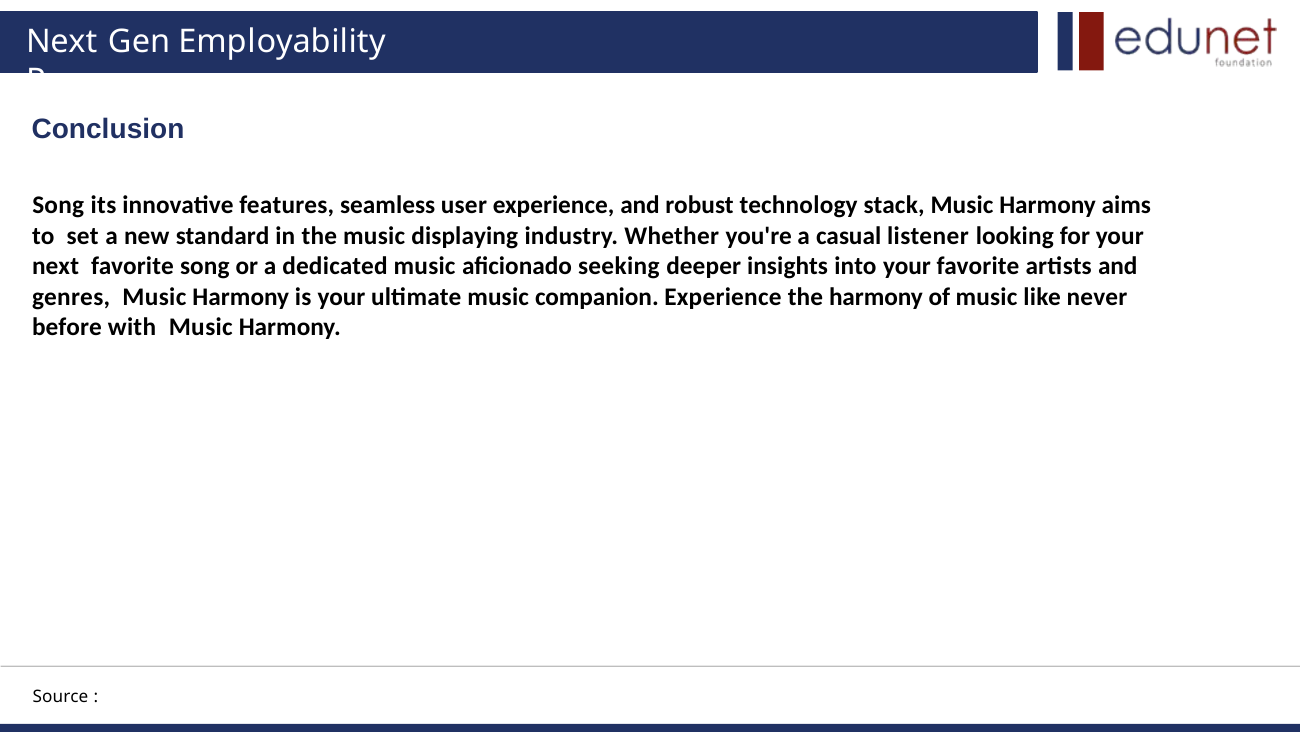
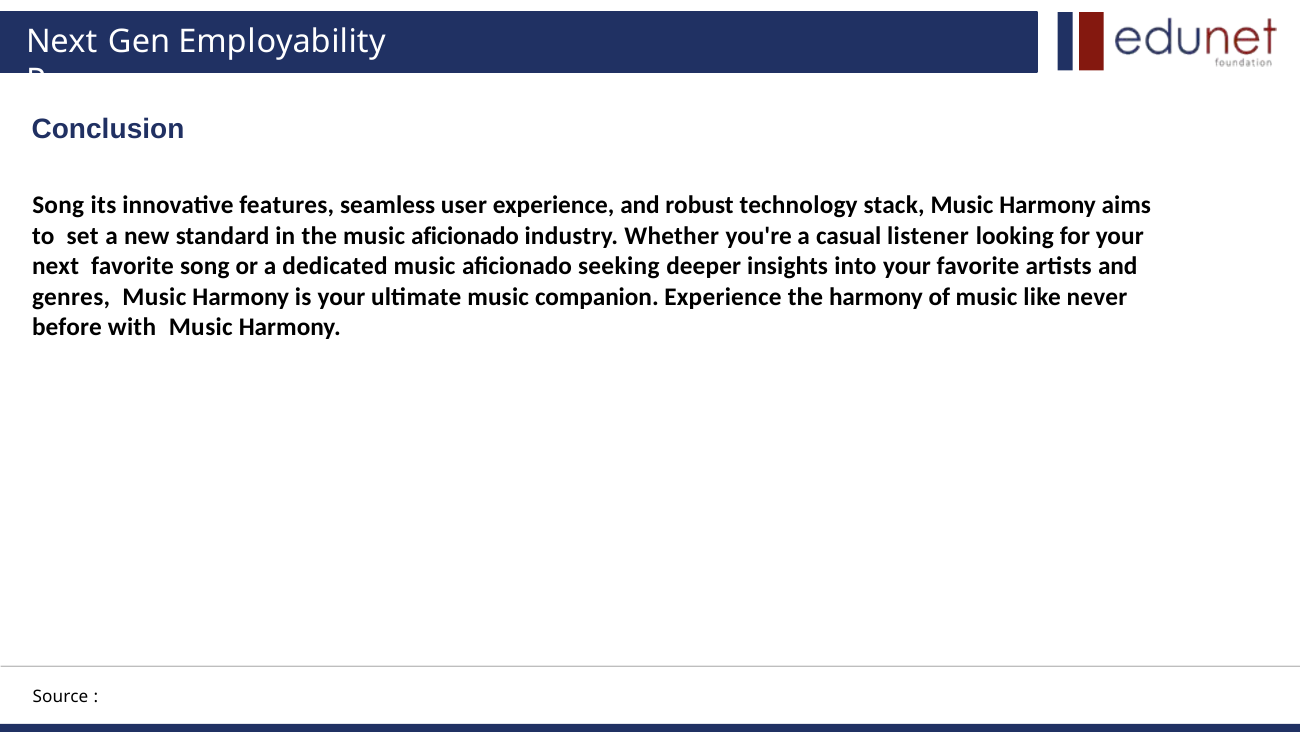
the music displaying: displaying -> aficionado (465, 236)
